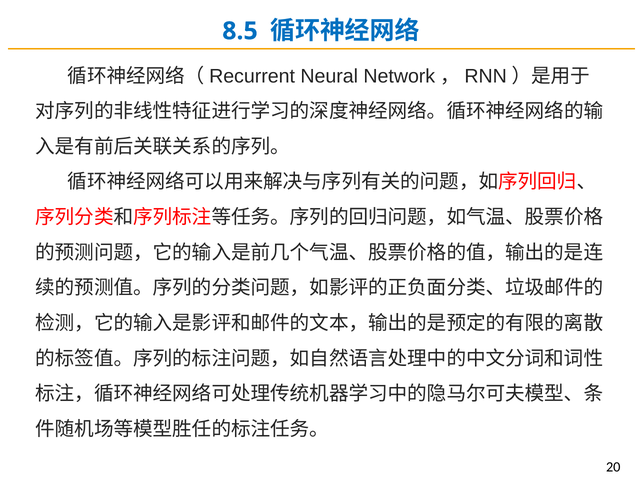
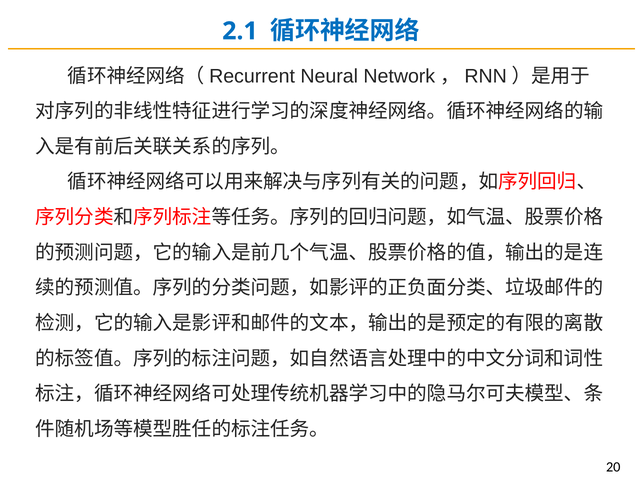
8.5: 8.5 -> 2.1 (240, 31)
